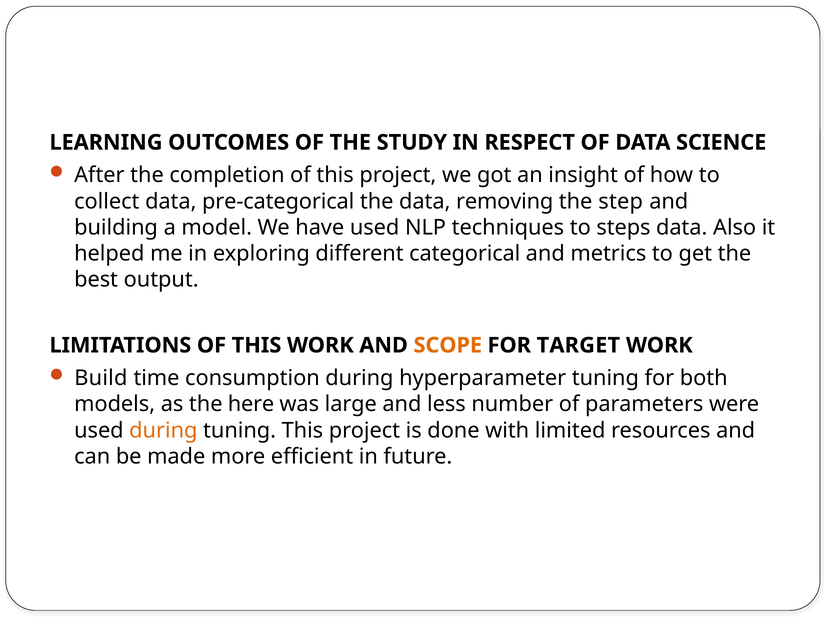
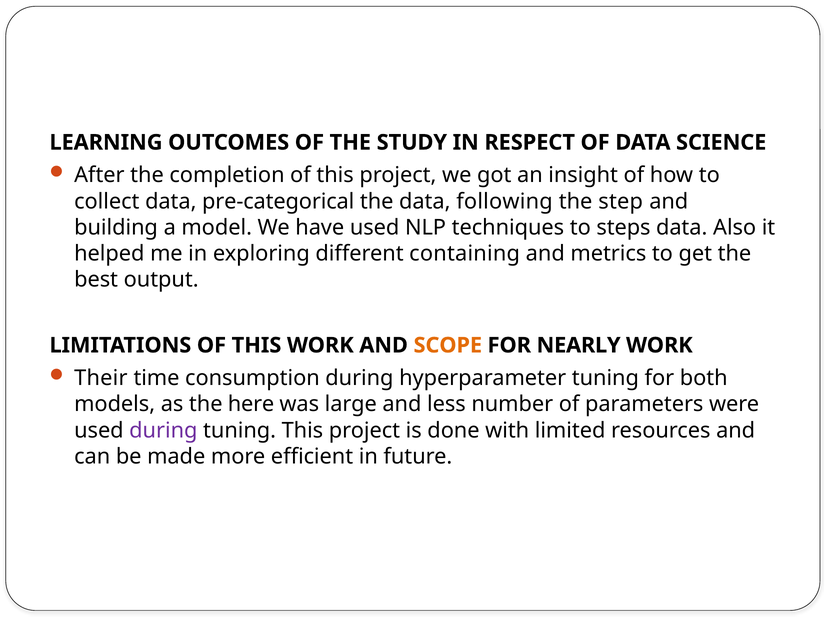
removing: removing -> following (505, 202)
categorical: categorical -> containing (465, 254)
TARGET: TARGET -> NEARLY (579, 346)
Build: Build -> Their (101, 378)
during colour: orange -> purple (163, 431)
